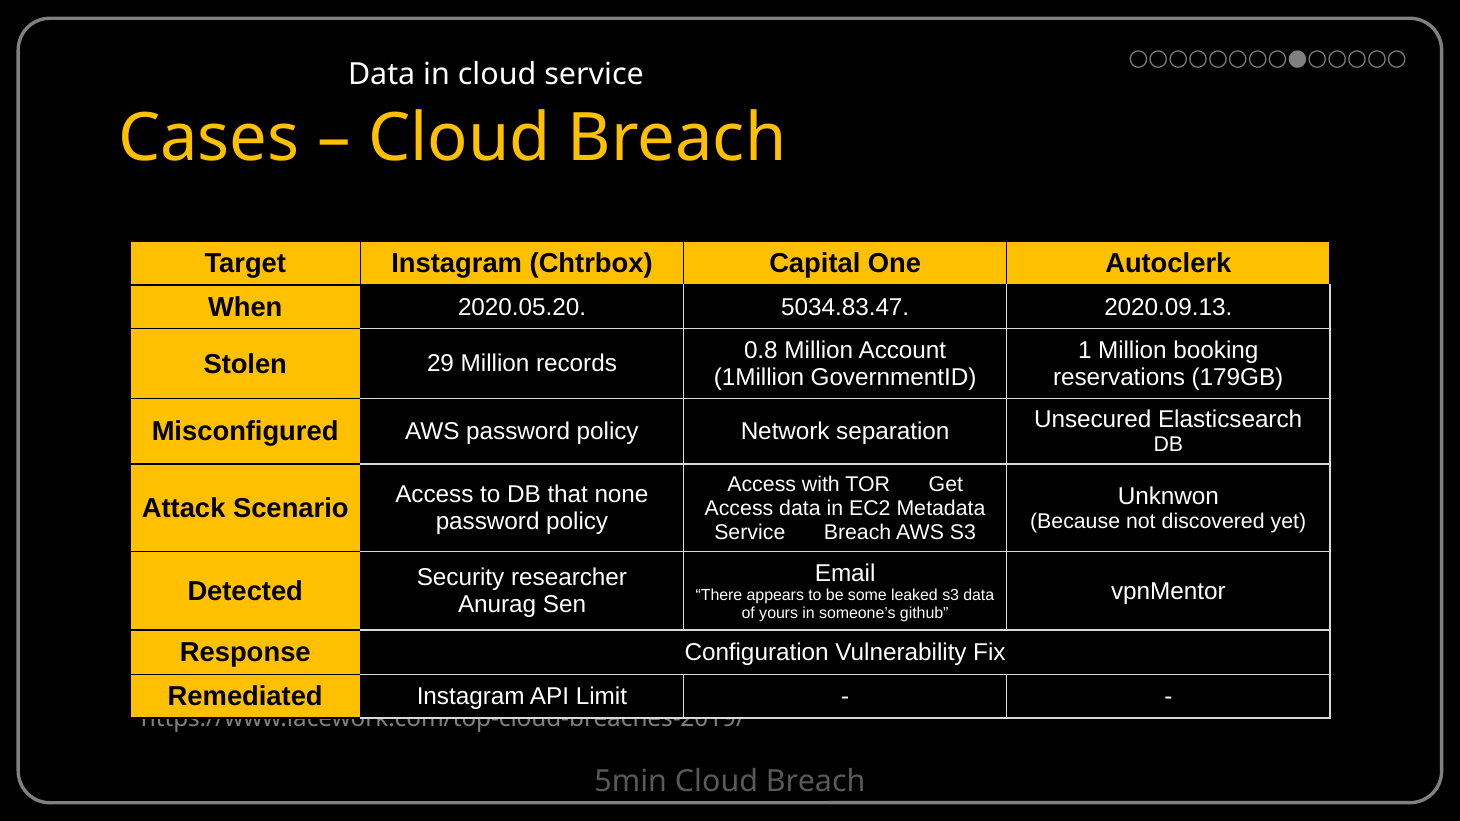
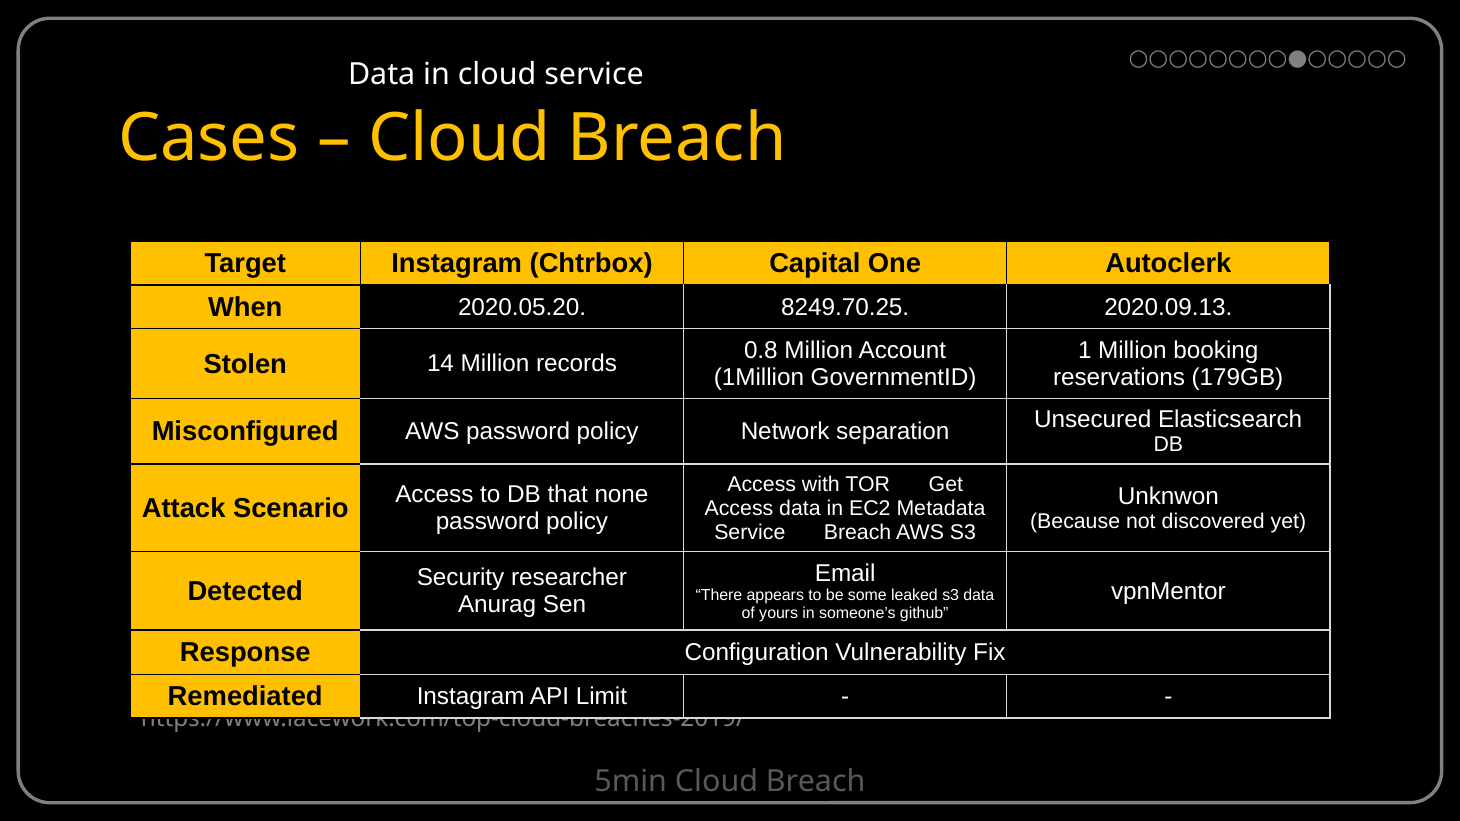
5034.83.47: 5034.83.47 -> 8249.70.25 (845, 307)
29: 29 -> 14 (441, 364)
